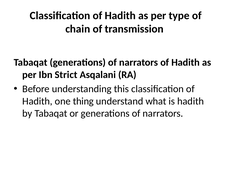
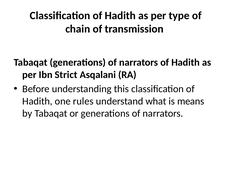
thing: thing -> rules (83, 101)
is hadith: hadith -> means (191, 101)
